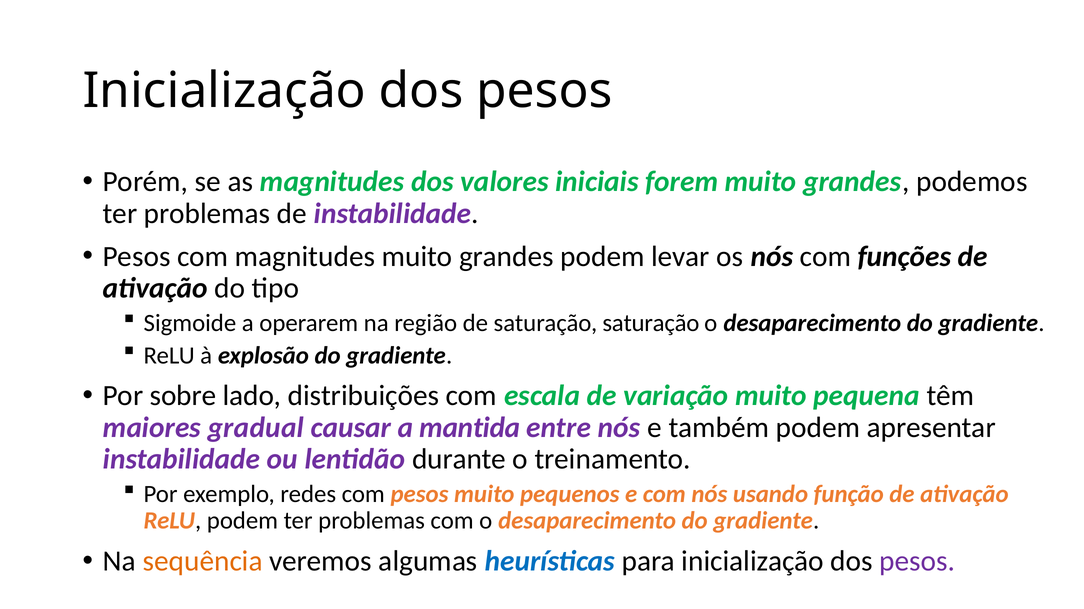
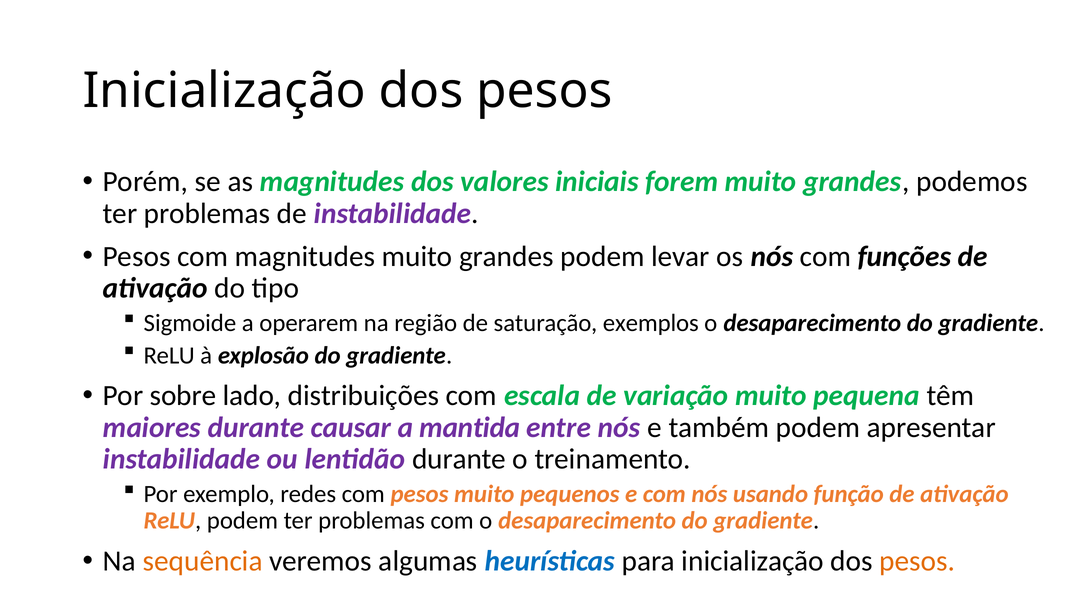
saturação saturação: saturação -> exemplos (651, 323)
maiores gradual: gradual -> durante (256, 428)
pesos colour: purple -> orange (917, 562)
